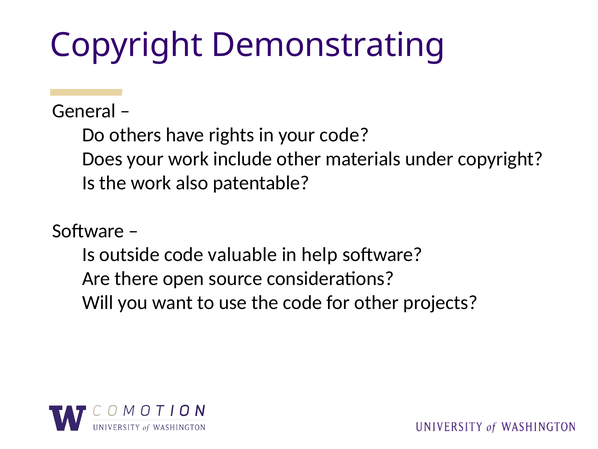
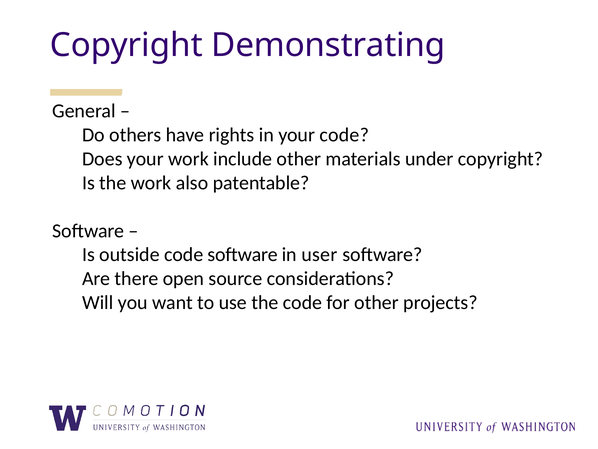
code valuable: valuable -> software (243, 254)
help: help -> user (319, 254)
